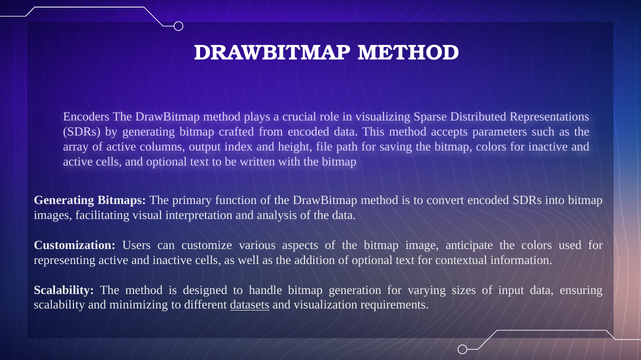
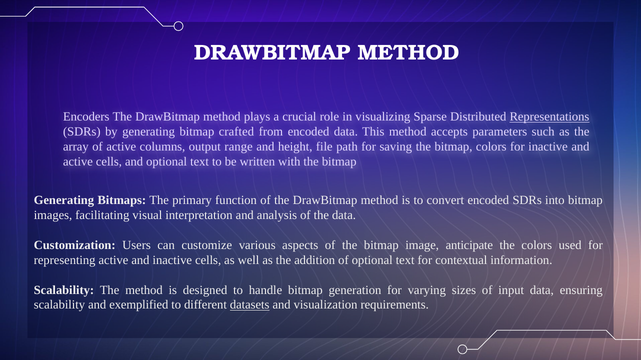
Representations underline: none -> present (549, 117)
index: index -> range (239, 147)
minimizing: minimizing -> exemplified (139, 305)
